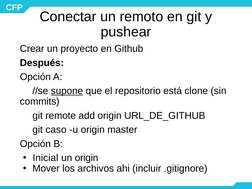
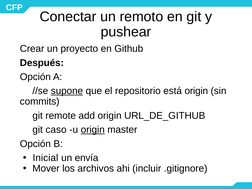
está clone: clone -> origin (196, 91)
origin underline: none -> present (93, 130)
un origin: origin -> envía (87, 158)
